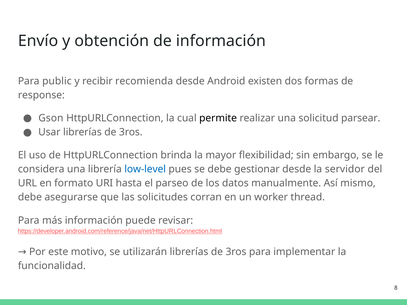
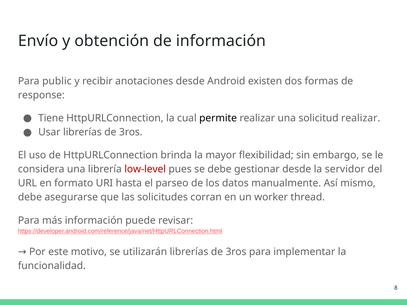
recomienda: recomienda -> anotaciones (144, 81)
Gson: Gson -> Tiene (51, 118)
solicitud parsear: parsear -> realizar (361, 118)
low-level colour: blue -> red (145, 169)
